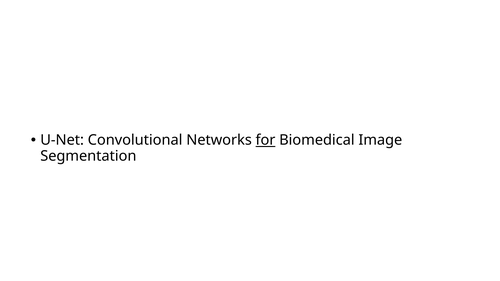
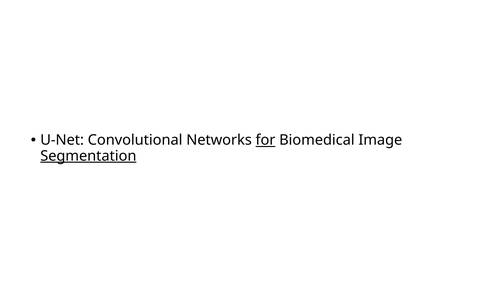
Segmentation underline: none -> present (88, 156)
